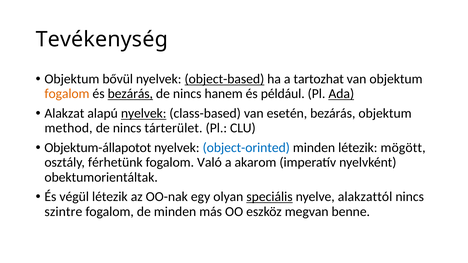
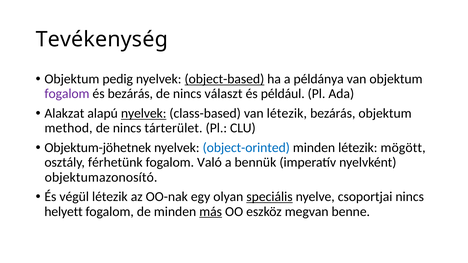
bővül: bővül -> pedig (118, 79)
tartozhat: tartozhat -> példánya (319, 79)
fogalom colour: orange -> purple (67, 94)
bezárás underline: present -> none (130, 94)
hanem: hanem -> választ (224, 94)
Ada underline: present -> none (341, 94)
van esetén: esetén -> létezik (287, 113)
Objektum-állapotot: Objektum-állapotot -> Objektum-jöhetnek (98, 148)
akarom: akarom -> bennük (255, 163)
obektumorientáltak: obektumorientáltak -> objektumazonosító (101, 177)
alakzattól: alakzattól -> csoportjai (365, 197)
szintre: szintre -> helyett (64, 212)
más underline: none -> present (211, 212)
